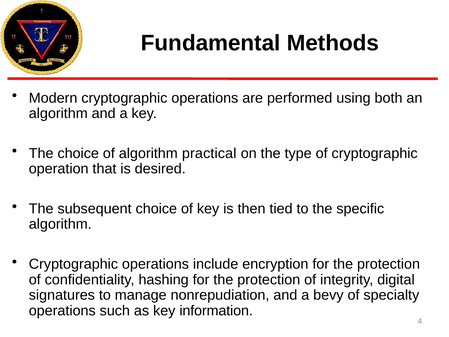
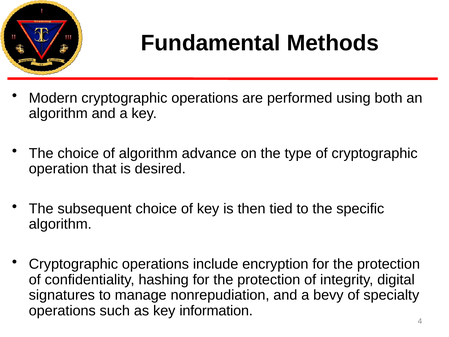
practical: practical -> advance (209, 153)
